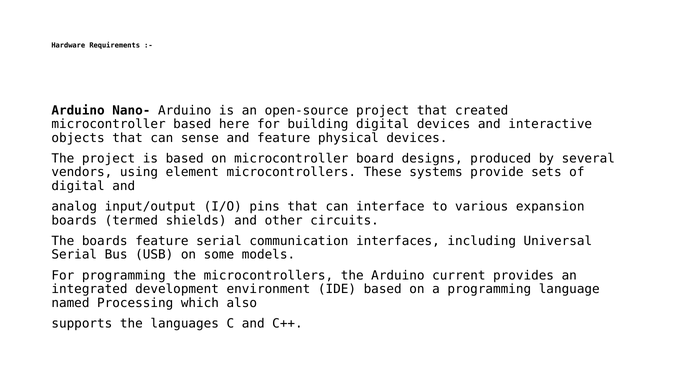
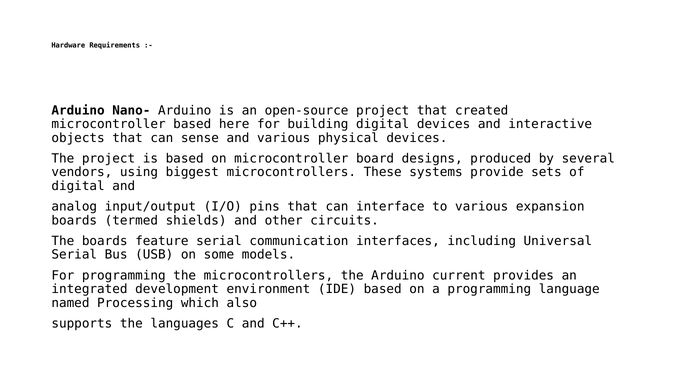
and feature: feature -> various (284, 138)
element: element -> biggest (192, 172)
